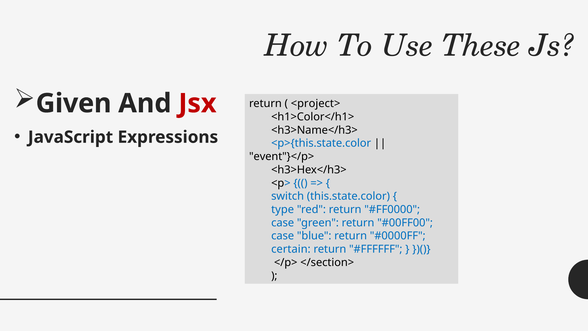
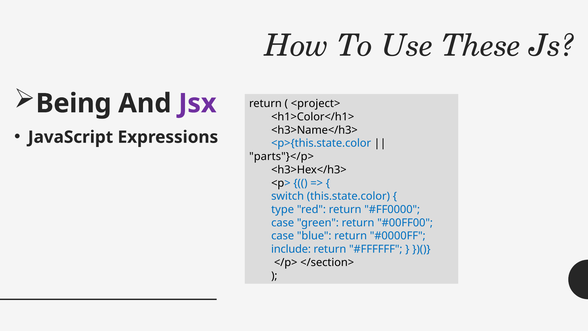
Given: Given -> Being (74, 103)
Jsx colour: red -> purple (197, 103)
event"}</p>: event"}</p> -> parts"}</p> (282, 156)
certain: certain -> include (291, 249)
